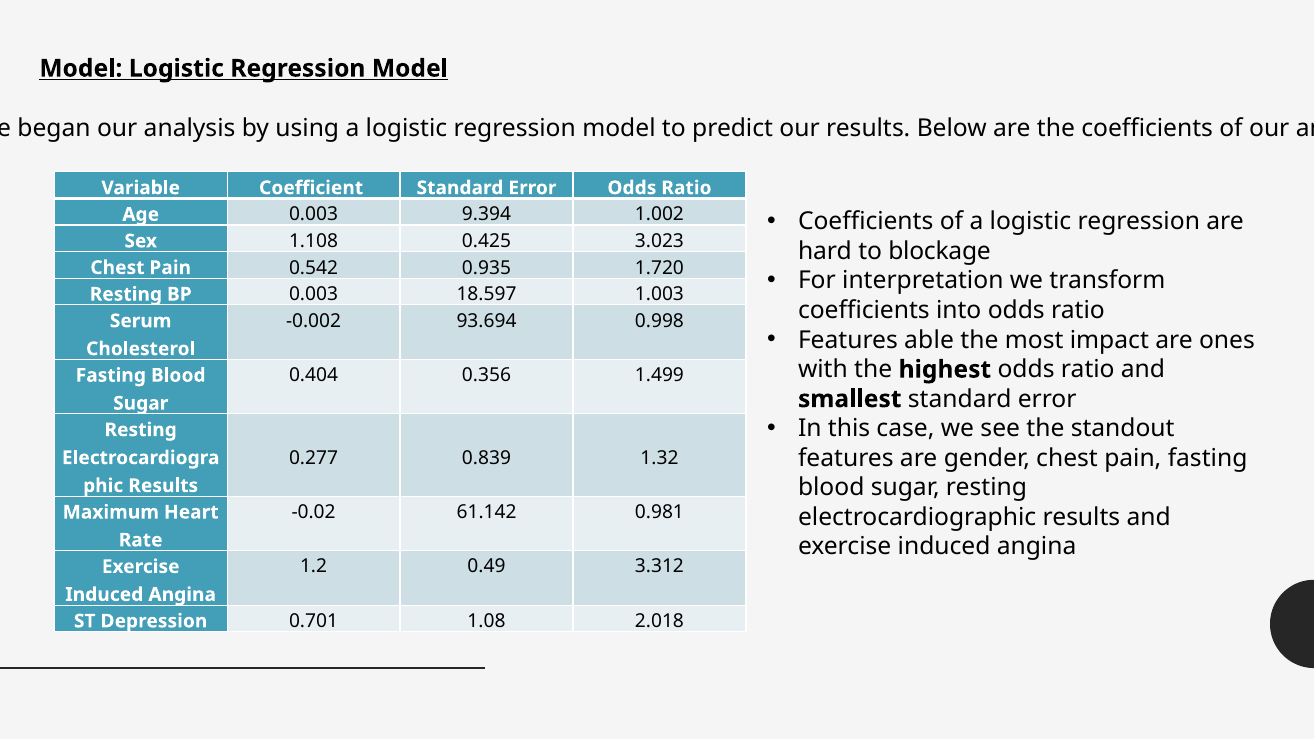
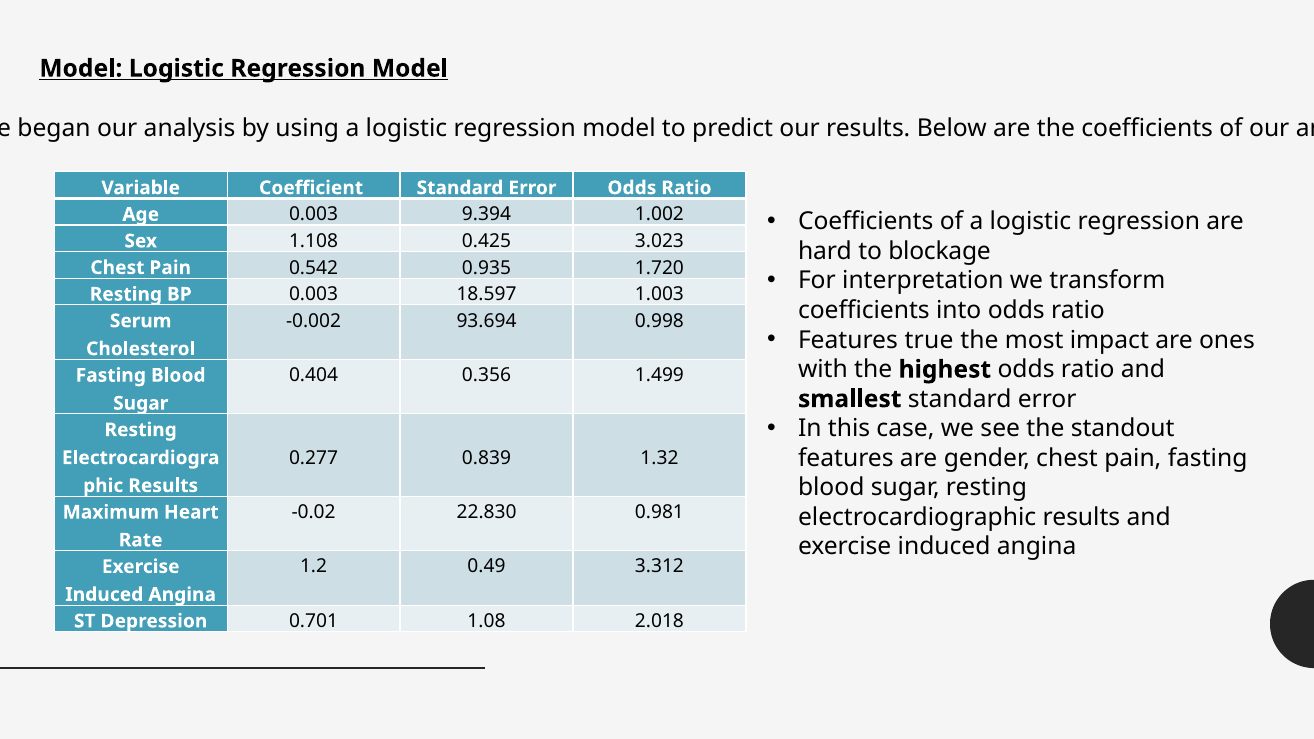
able: able -> true (929, 340)
61.142: 61.142 -> 22.830 (487, 512)
